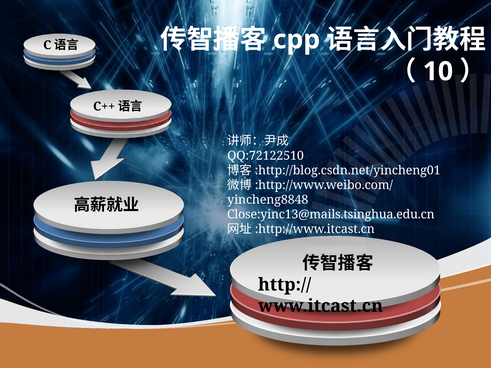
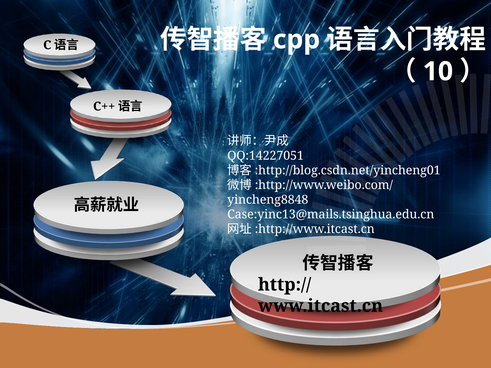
QQ:72122510: QQ:72122510 -> QQ:14227051 (266, 156)
Close:yinc13@mails.tsinghua.edu.cn: Close:yinc13@mails.tsinghua.edu.cn -> Case:yinc13@mails.tsinghua.edu.cn (331, 215)
